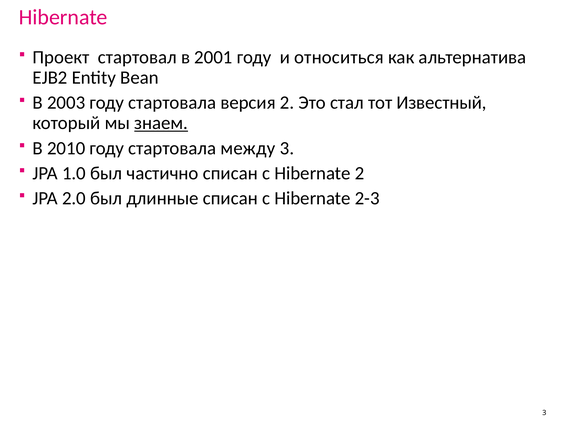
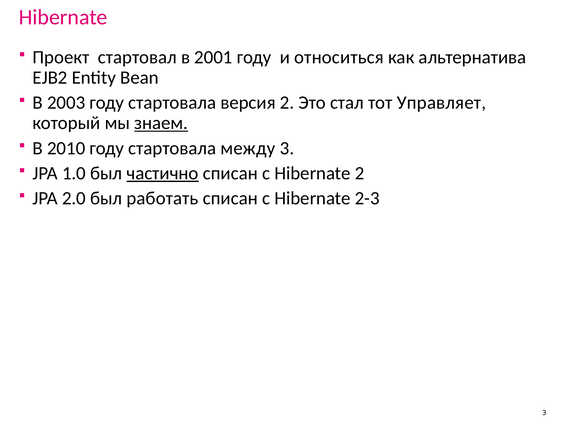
Известный: Известный -> Управляет (441, 103)
частично underline: none -> present (163, 173)
длинные: длинные -> работать (162, 198)
